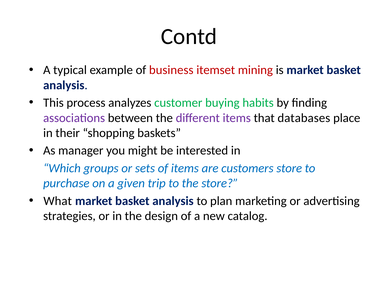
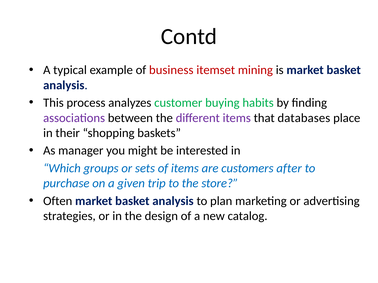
customers store: store -> after (289, 168)
What: What -> Often (58, 201)
